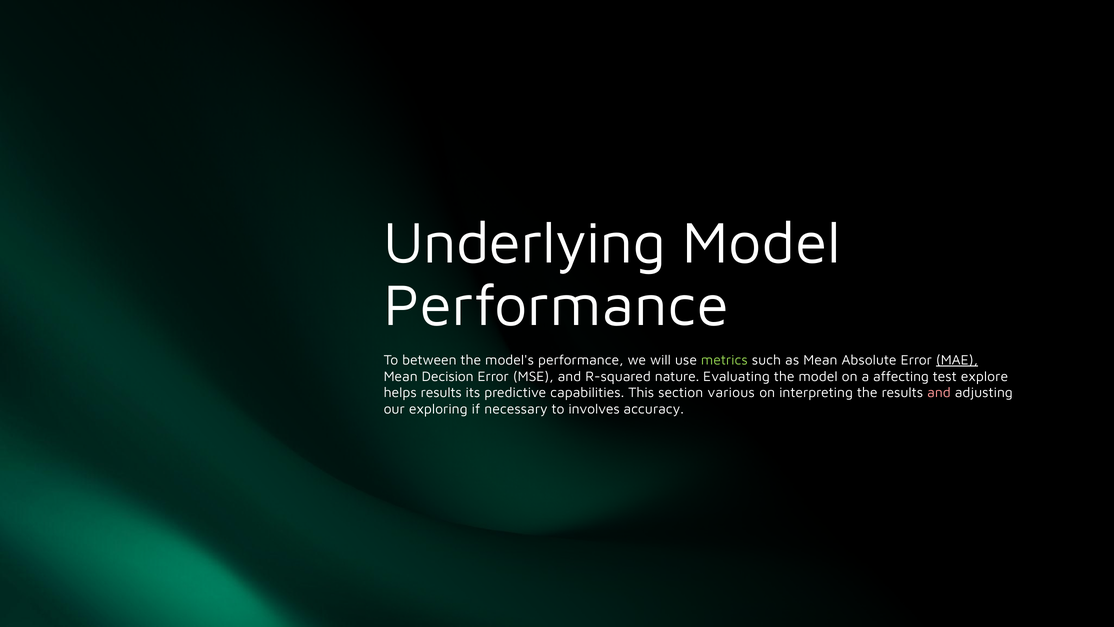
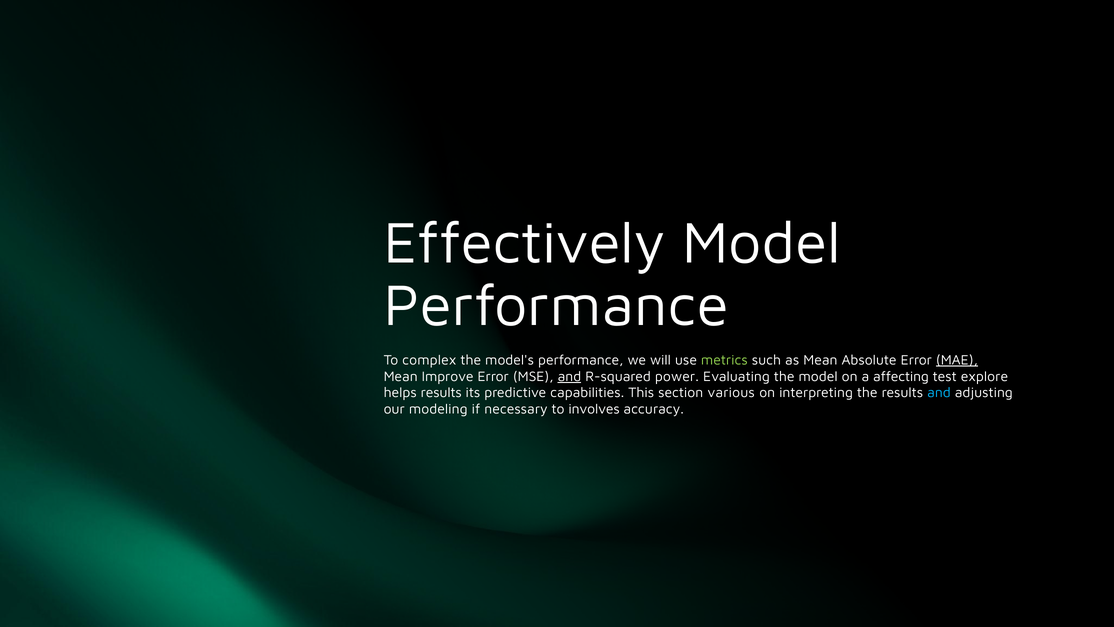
Underlying: Underlying -> Effectively (525, 243)
between: between -> complex (429, 360)
Decision: Decision -> Improve (448, 376)
and underline: none -> present (569, 376)
nature: nature -> power (677, 376)
and colour: pink -> light blue (939, 393)
exploring: exploring -> modeling (438, 409)
